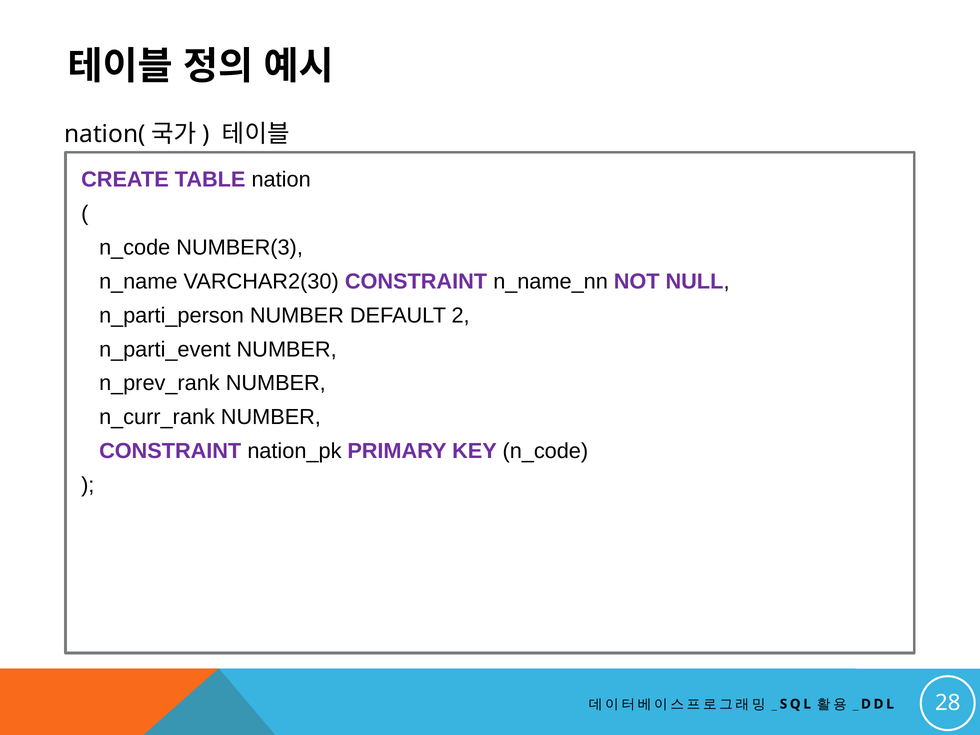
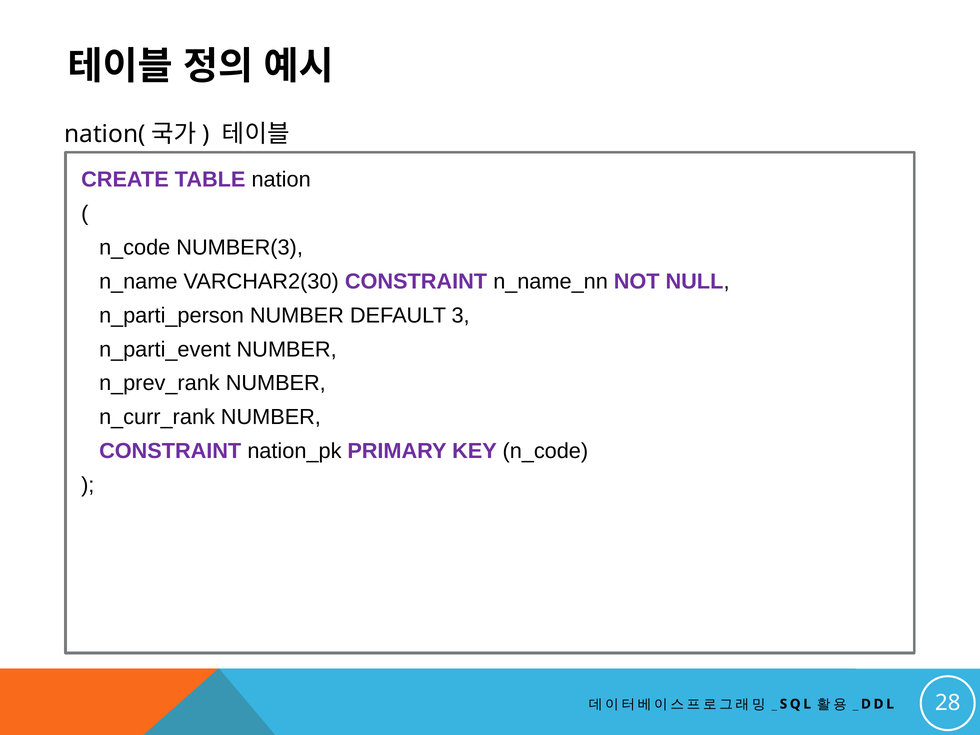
2: 2 -> 3 (461, 315)
